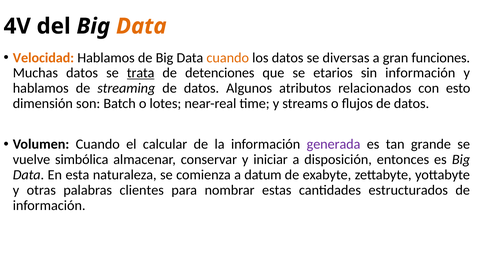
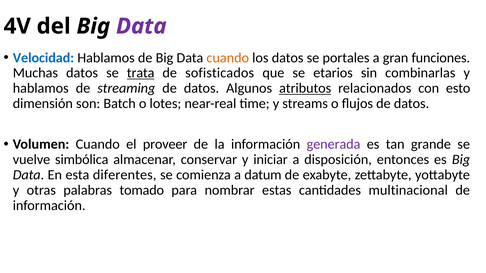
Data colour: orange -> purple (141, 26)
Velocidad colour: orange -> blue (43, 58)
diversas: diversas -> portales (346, 58)
detenciones: detenciones -> sofisticados (220, 73)
sin información: información -> combinarlas (420, 73)
atributos underline: none -> present (305, 88)
calcular: calcular -> proveer (165, 144)
naturaleza: naturaleza -> diferentes (125, 175)
clientes: clientes -> tomado (142, 190)
estructurados: estructurados -> multinacional (408, 190)
